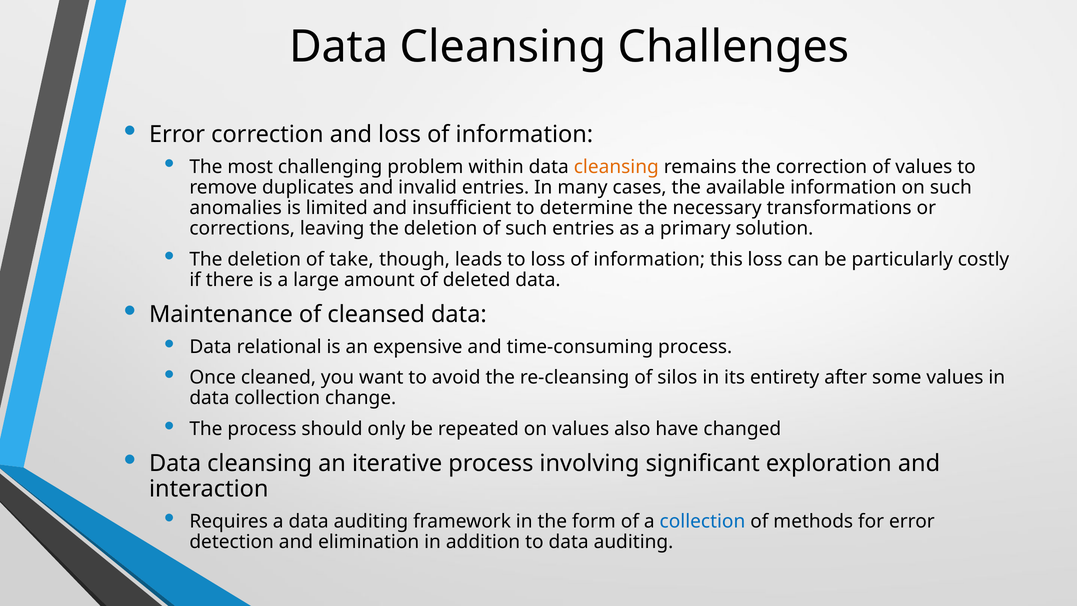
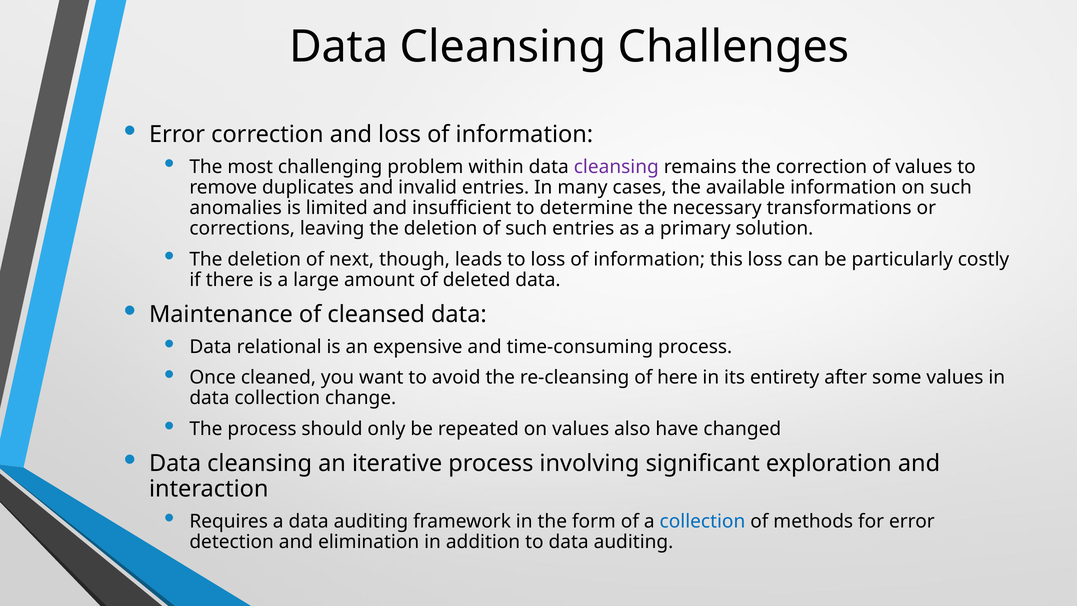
cleansing colour: orange -> purple (616, 167)
take: take -> next (352, 259)
silos: silos -> here (677, 377)
